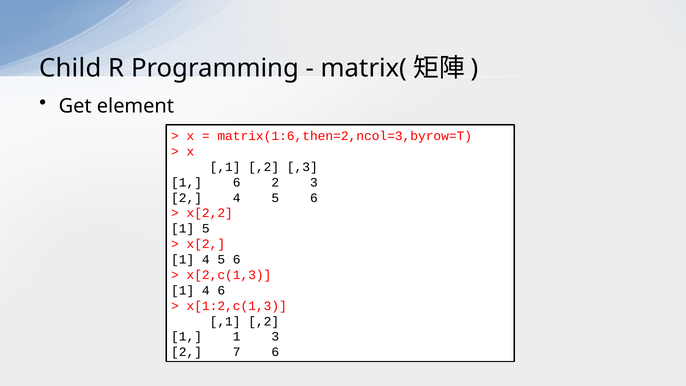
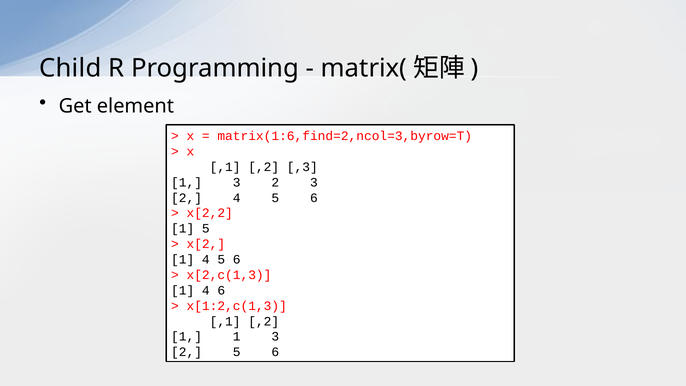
matrix(1:6,then=2,ncol=3,byrow=T: matrix(1:6,then=2,ncol=3,byrow=T -> matrix(1:6,find=2,ncol=3,byrow=T (345, 136)
6: 6 -> 3 (237, 182)
2 7: 7 -> 5 (237, 352)
